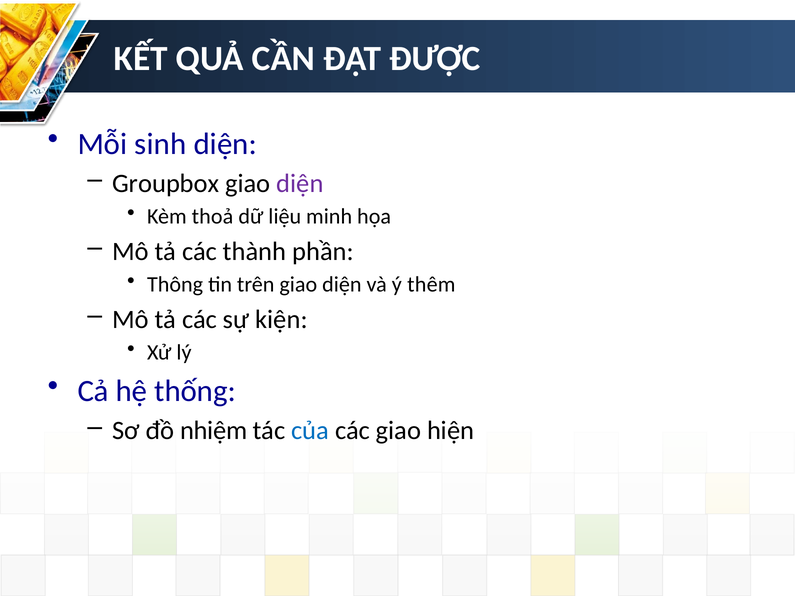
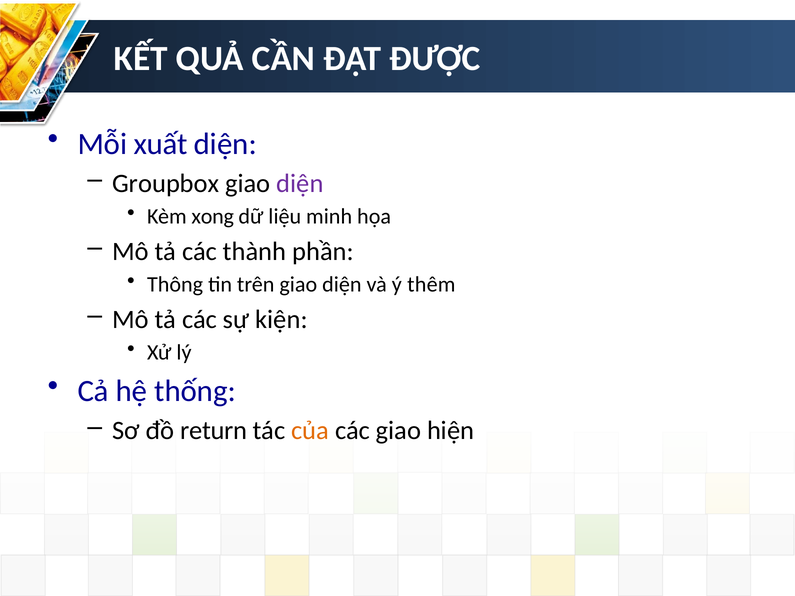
sinh: sinh -> xuất (161, 144)
thoả: thoả -> xong (213, 217)
nhiệm: nhiệm -> return (214, 431)
của colour: blue -> orange (310, 431)
